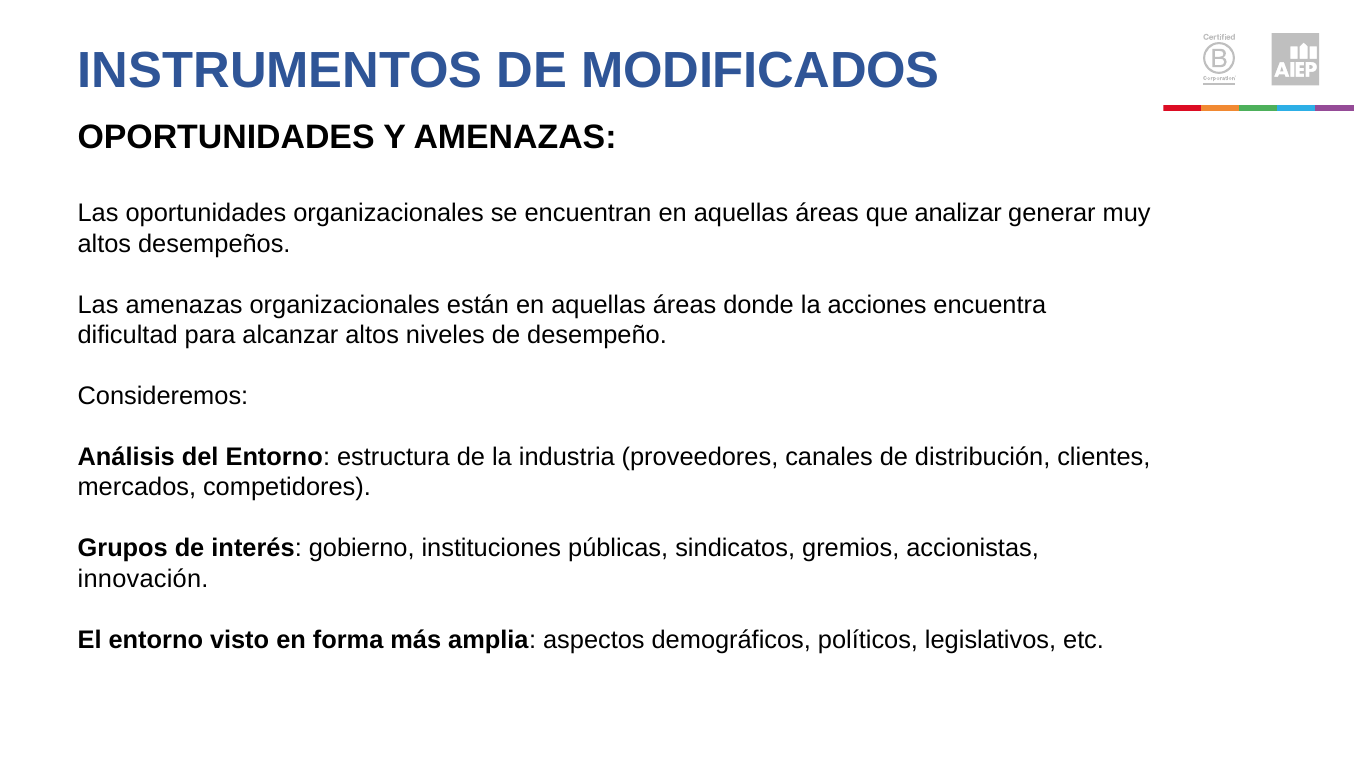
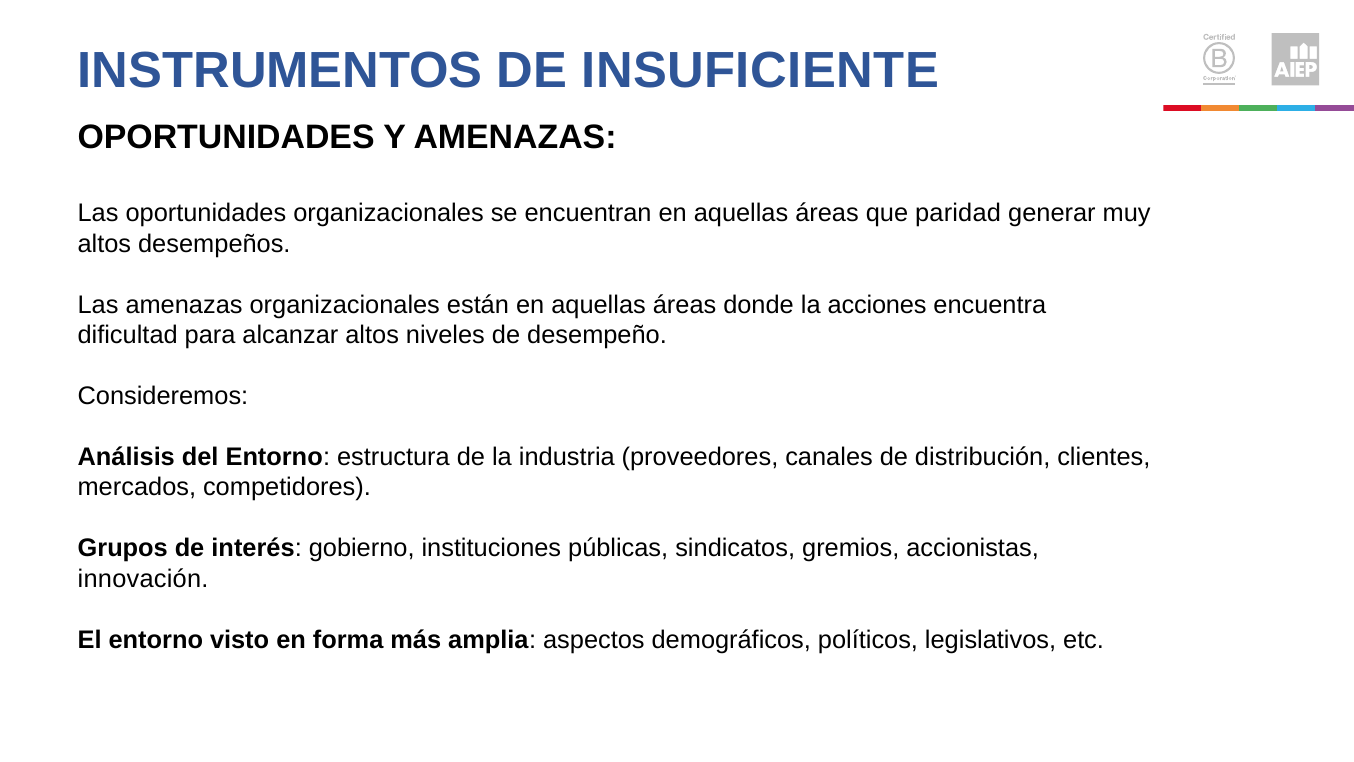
MODIFICADOS: MODIFICADOS -> INSUFICIENTE (760, 71)
analizar: analizar -> paridad (958, 213)
